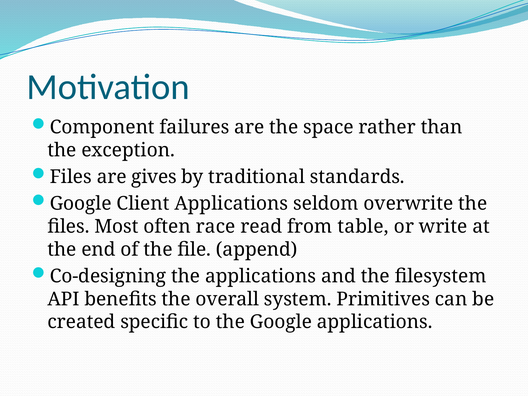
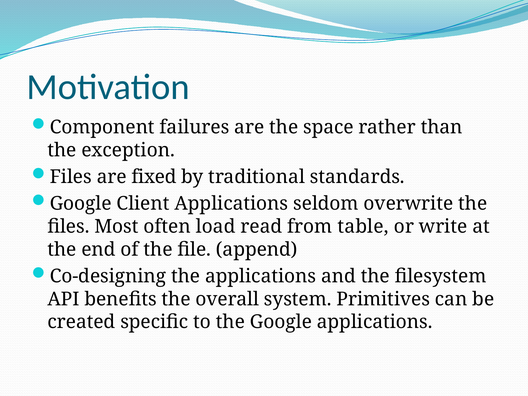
gives: gives -> fixed (154, 177)
race: race -> load (216, 226)
